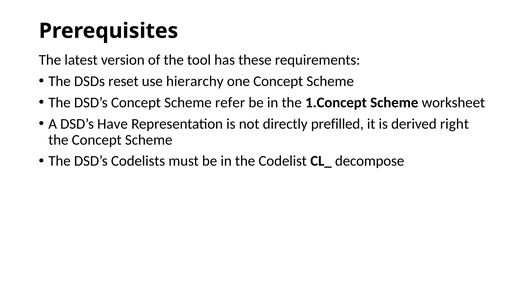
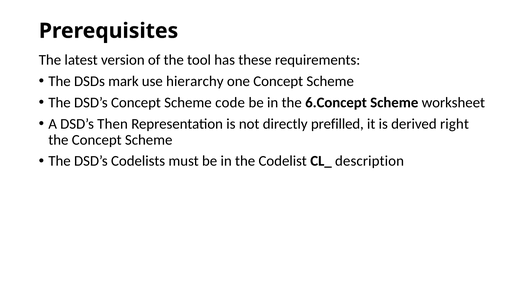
reset: reset -> mark (123, 81)
refer: refer -> code (230, 103)
1.Concept: 1.Concept -> 6.Concept (336, 103)
Have: Have -> Then (113, 124)
decompose: decompose -> description (370, 161)
